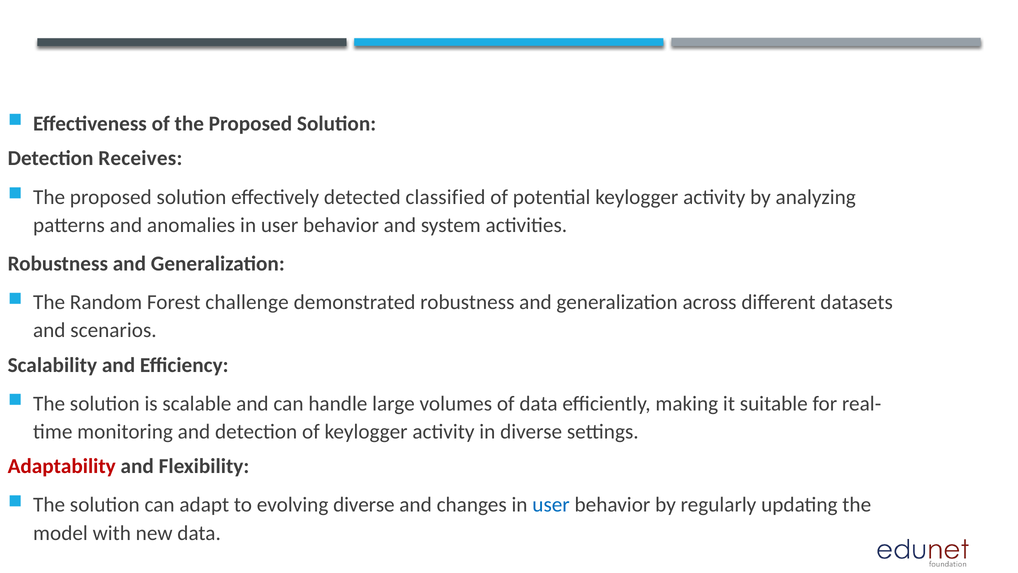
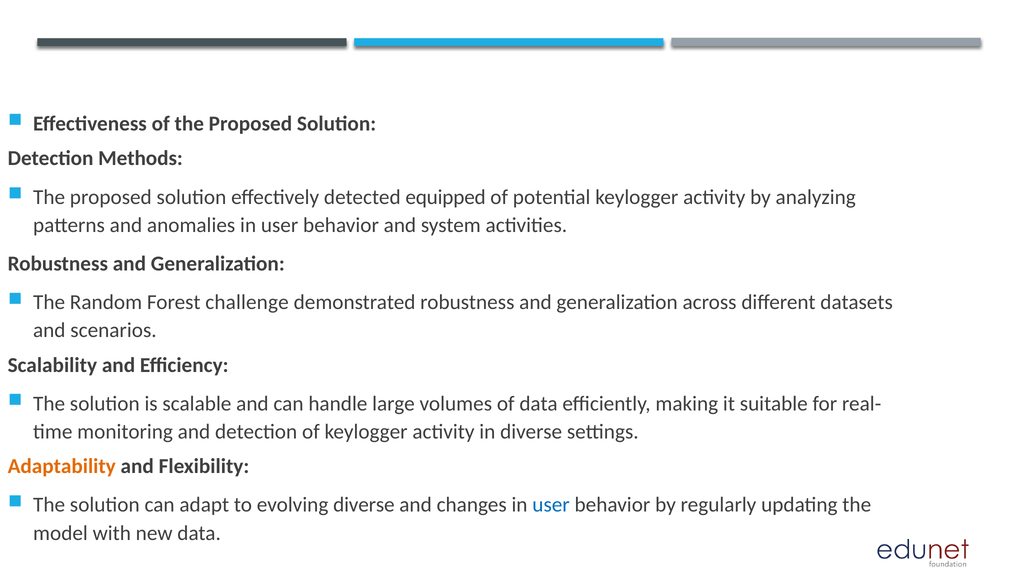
Receives: Receives -> Methods (140, 158)
classified: classified -> equipped (446, 197)
Adaptability colour: red -> orange (62, 466)
